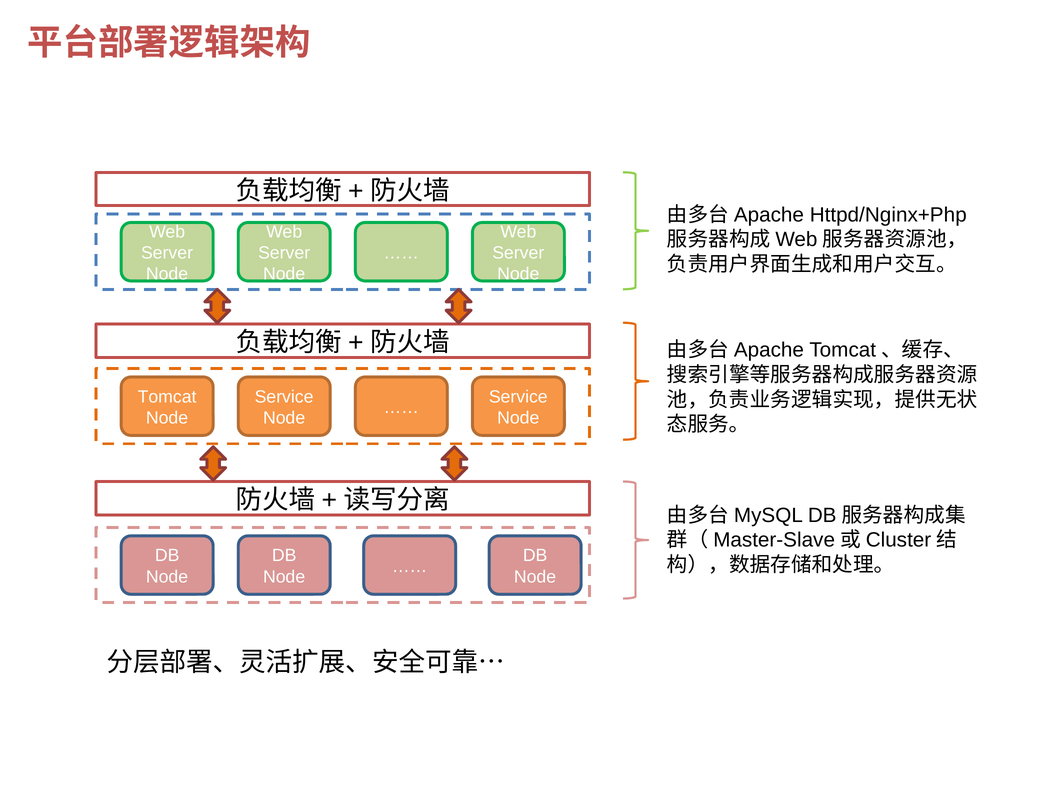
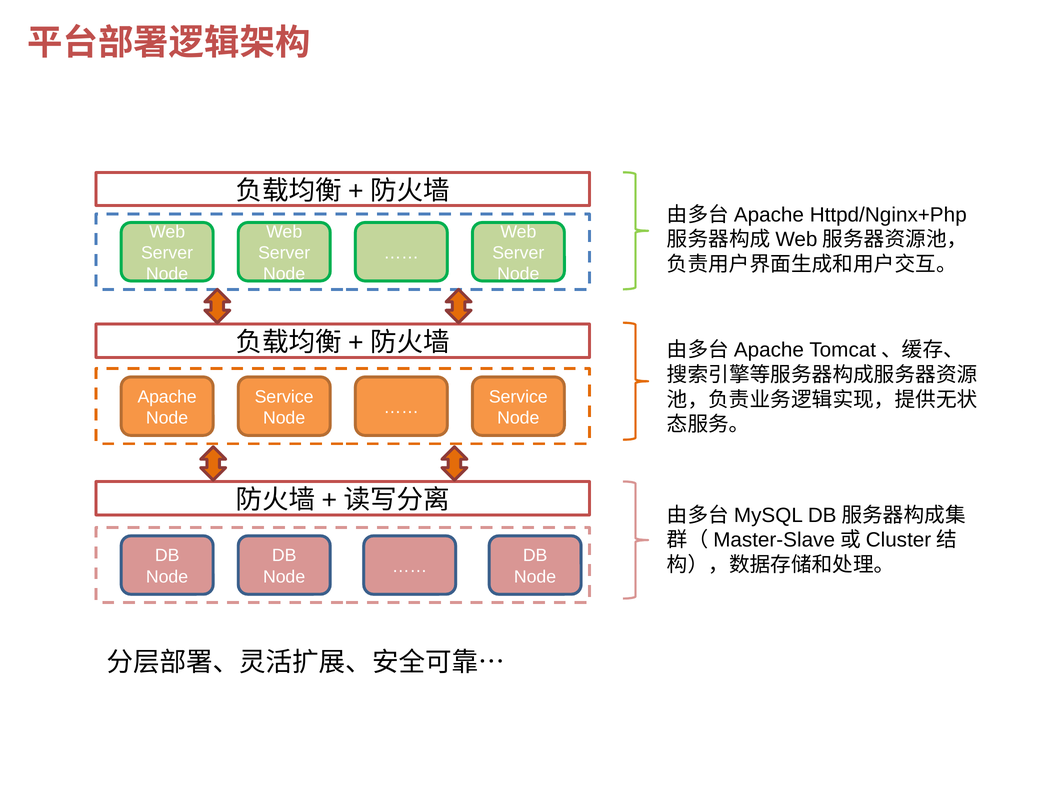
Tomcat: Tomcat -> Apache (167, 397)
